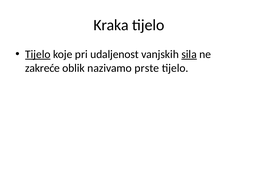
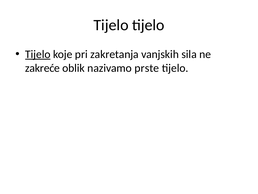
Kraka: Kraka -> Tijelo (111, 25)
udaljenost: udaljenost -> zakretanja (114, 54)
sila underline: present -> none (189, 54)
